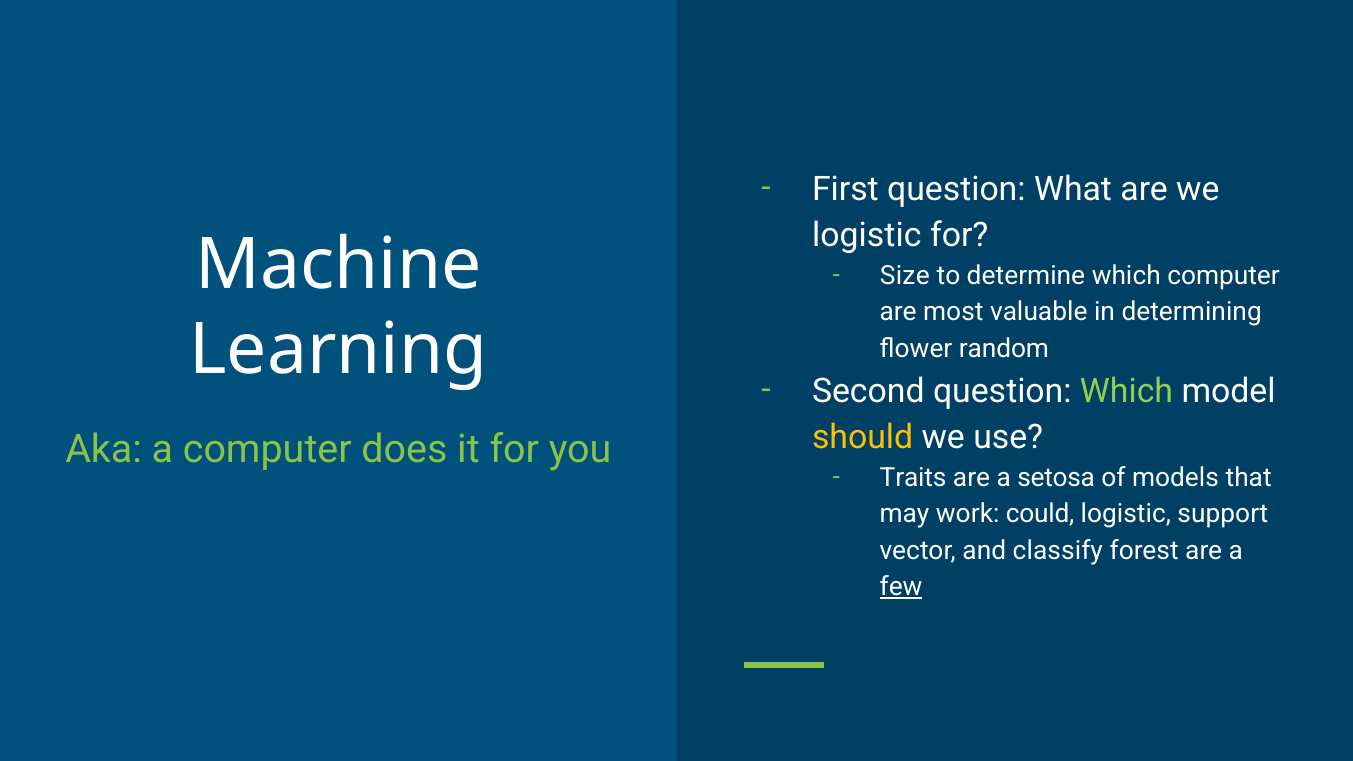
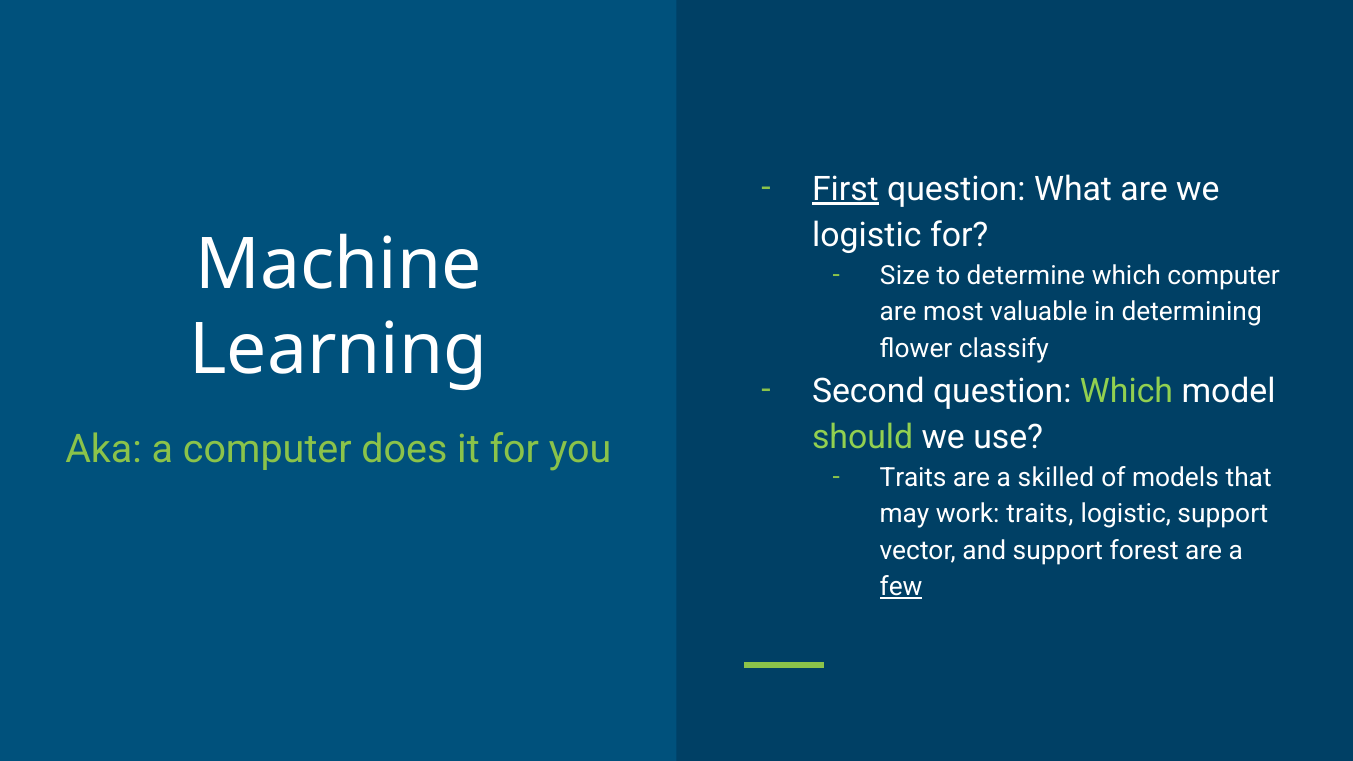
First underline: none -> present (845, 189)
random: random -> classify (1004, 348)
should colour: yellow -> light green (863, 438)
setosa: setosa -> skilled (1056, 478)
work could: could -> traits (1040, 514)
and classify: classify -> support (1058, 551)
